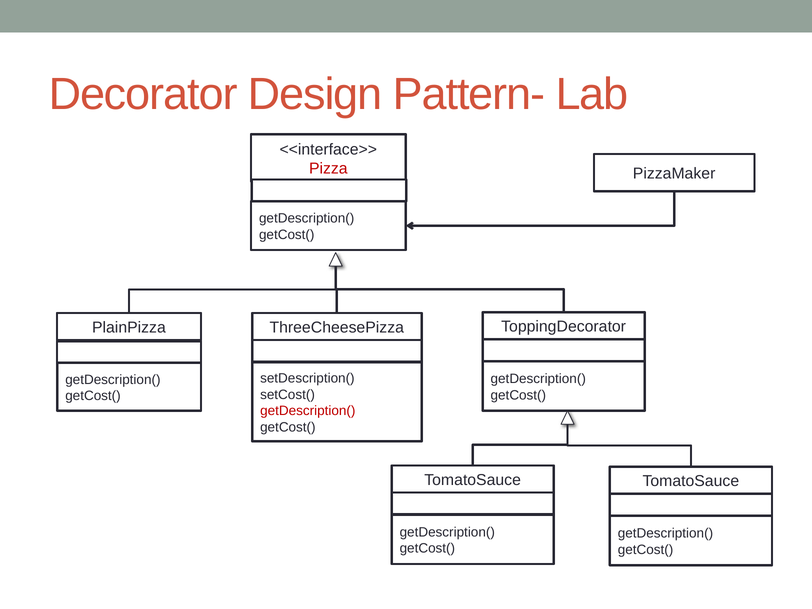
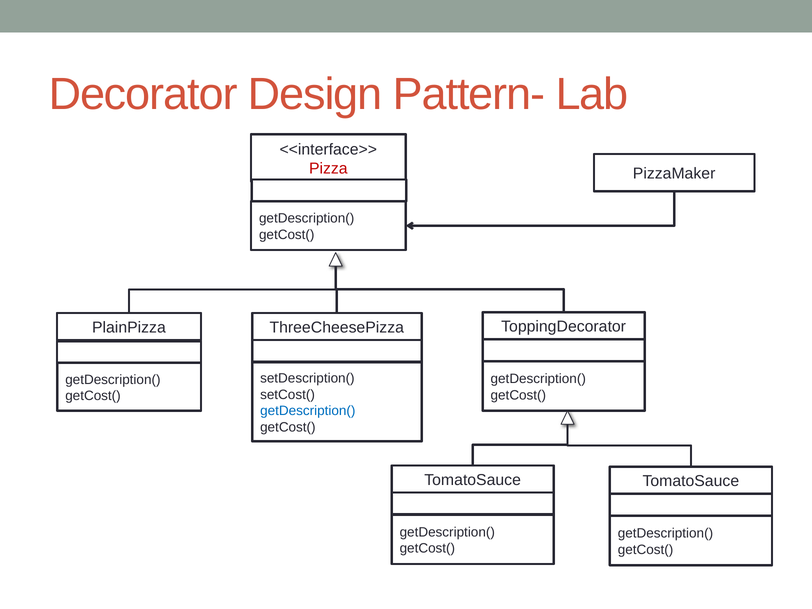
getDescription( colour: red -> blue (308, 411)
